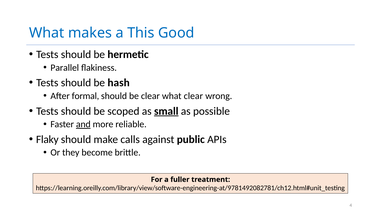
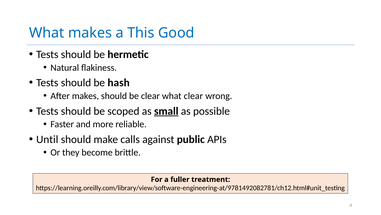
Parallel: Parallel -> Natural (65, 67)
After formal: formal -> makes (85, 96)
and underline: present -> none (83, 124)
Flaky: Flaky -> Until (47, 139)
